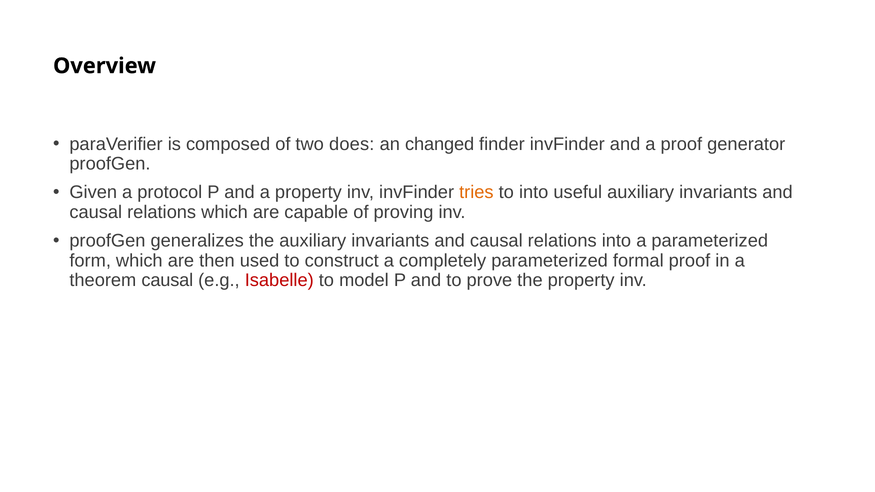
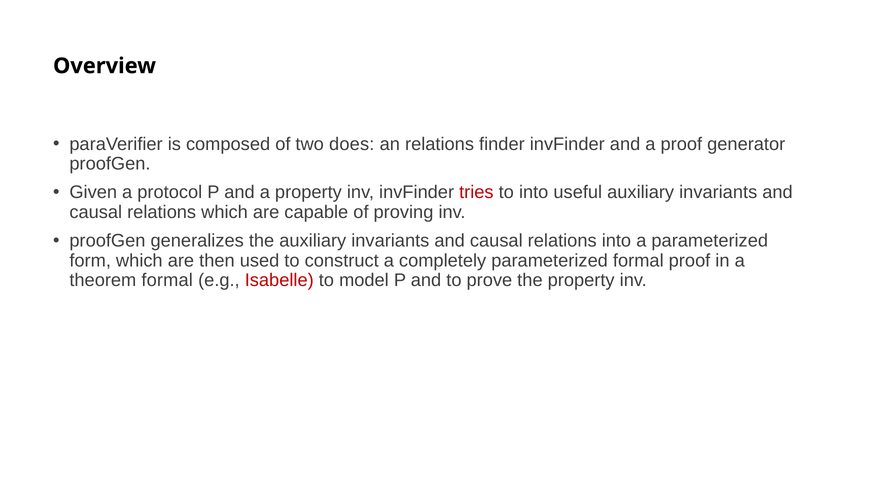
an changed: changed -> relations (440, 144)
tries colour: orange -> red (476, 193)
theorem causal: causal -> formal (167, 280)
